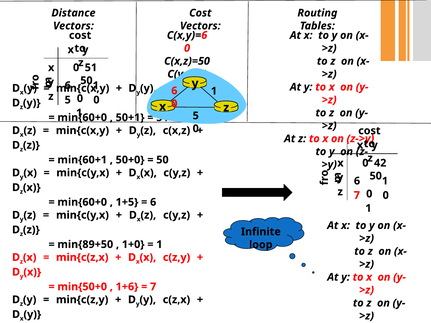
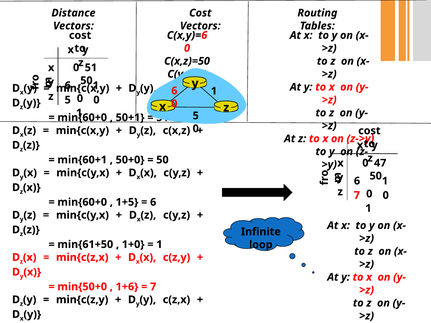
42: 42 -> 47 (380, 163)
min{89+50: min{89+50 -> min{61+50 (85, 245)
